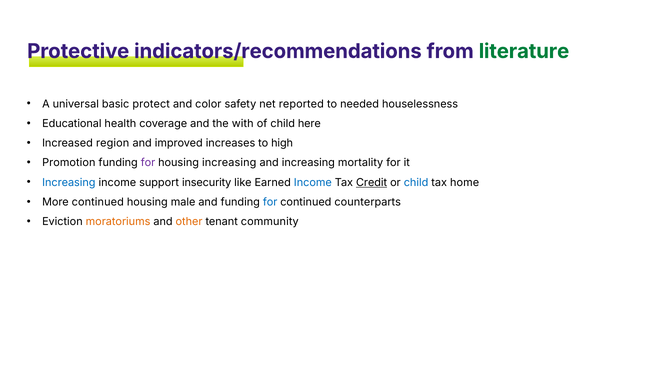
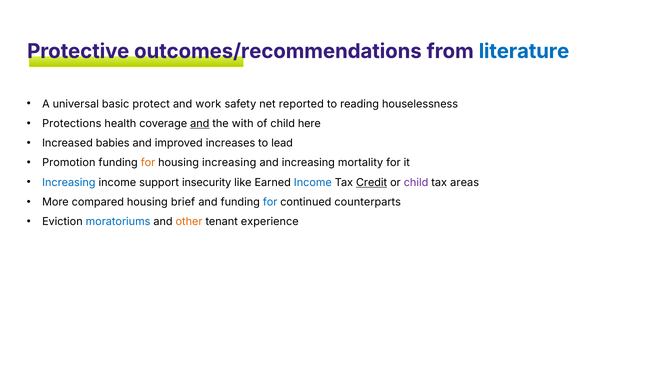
indicators/recommendations: indicators/recommendations -> outcomes/recommendations (278, 51)
literature colour: green -> blue (524, 51)
color: color -> work (208, 104)
needed: needed -> reading (360, 104)
Educational: Educational -> Protections (72, 124)
and underline: none -> present (200, 124)
region: region -> babies (113, 143)
high: high -> lead (282, 143)
for colour: purple -> orange (148, 163)
child colour: blue -> purple (416, 182)
home: home -> areas (465, 182)
More continued: continued -> compared (98, 202)
male: male -> brief (183, 202)
moratoriums colour: orange -> blue (118, 222)
community: community -> experience (270, 222)
